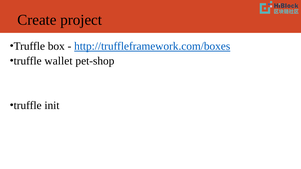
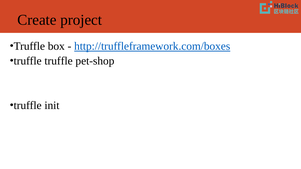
truffle wallet: wallet -> truffle (59, 61)
